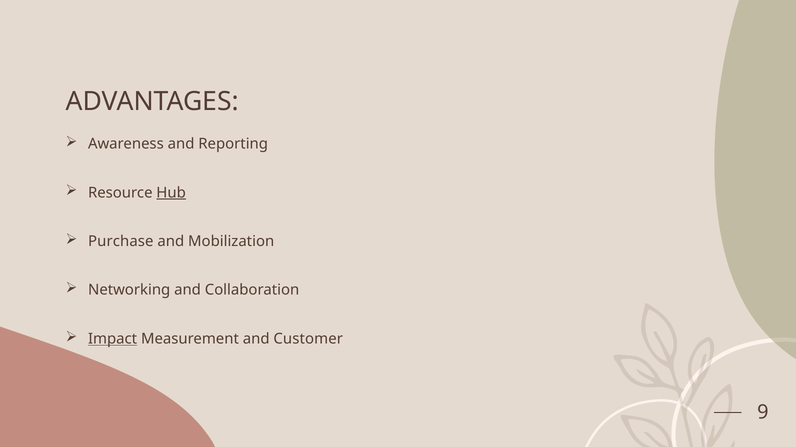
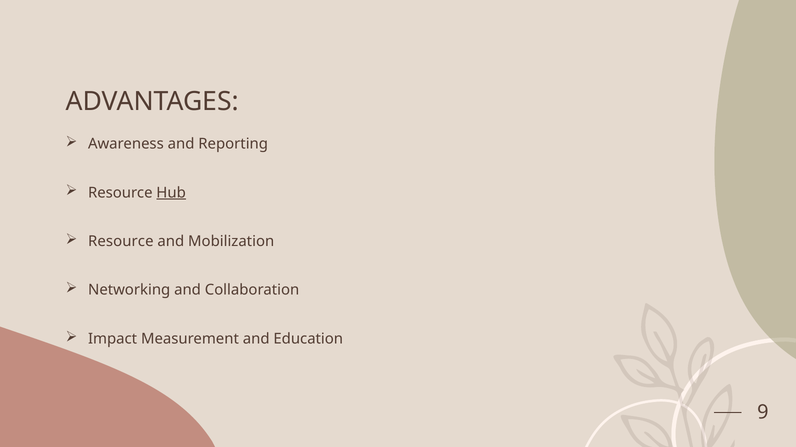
Purchase: Purchase -> Resource (121, 242)
Impact underline: present -> none (113, 339)
Customer: Customer -> Education (308, 339)
